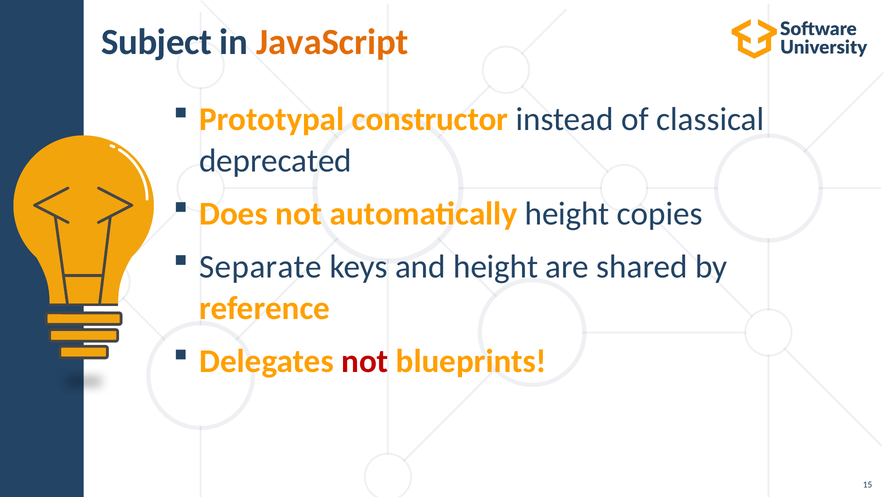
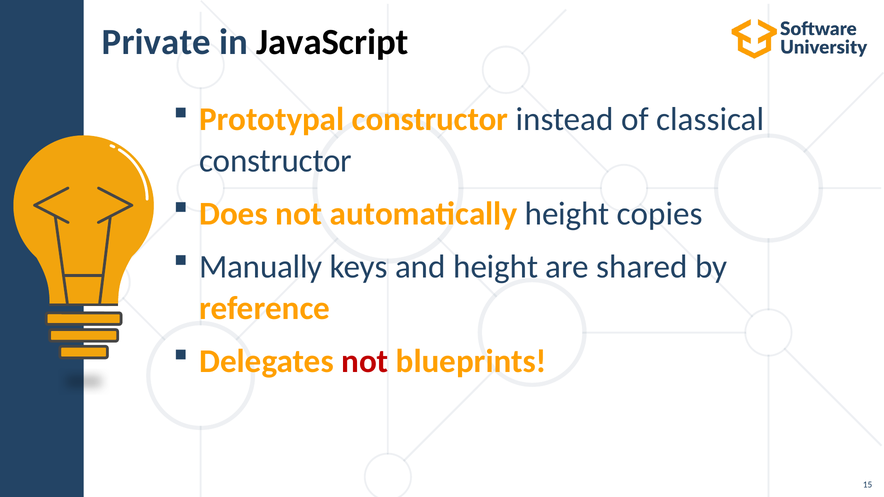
Subject: Subject -> Private (156, 42)
JavaScript colour: orange -> black (332, 42)
deprecated: deprecated -> constructor (276, 161)
Separate: Separate -> Manually (261, 267)
